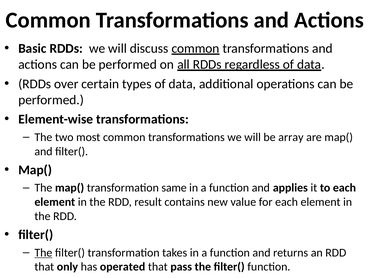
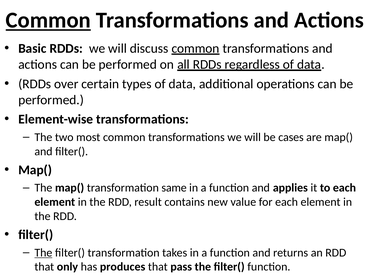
Common underline: none -> present (48, 20)
array: array -> cases (291, 137)
operated: operated -> produces (123, 266)
